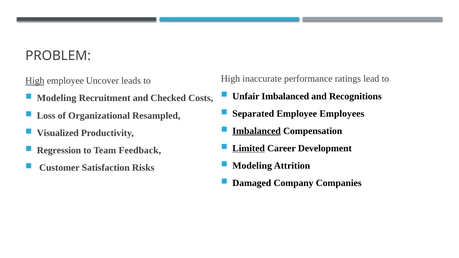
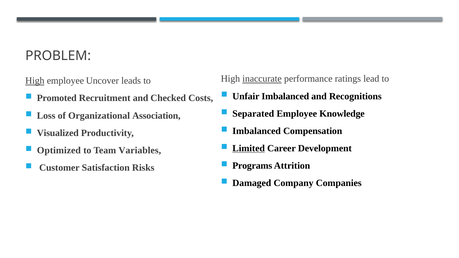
inaccurate underline: none -> present (262, 79)
Modeling: Modeling -> Promoted (57, 98)
Employees: Employees -> Knowledge (342, 114)
Resampled: Resampled -> Association (156, 116)
Imbalanced underline: present -> none (257, 131)
Regression: Regression -> Optimized (59, 150)
Feedback: Feedback -> Variables (140, 150)
Modeling: Modeling -> Programs (252, 166)
